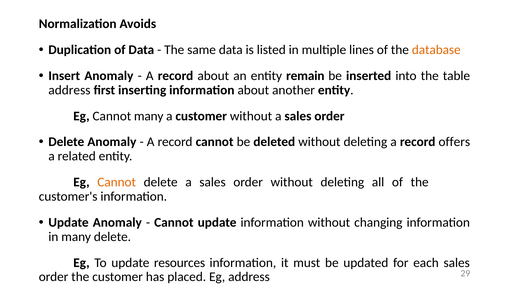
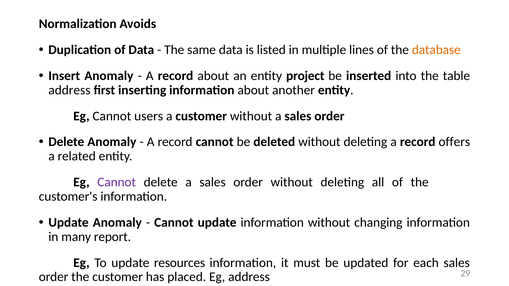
remain: remain -> project (305, 76)
Cannot many: many -> users (149, 116)
Cannot colour: orange -> purple (117, 182)
many delete: delete -> report (112, 237)
